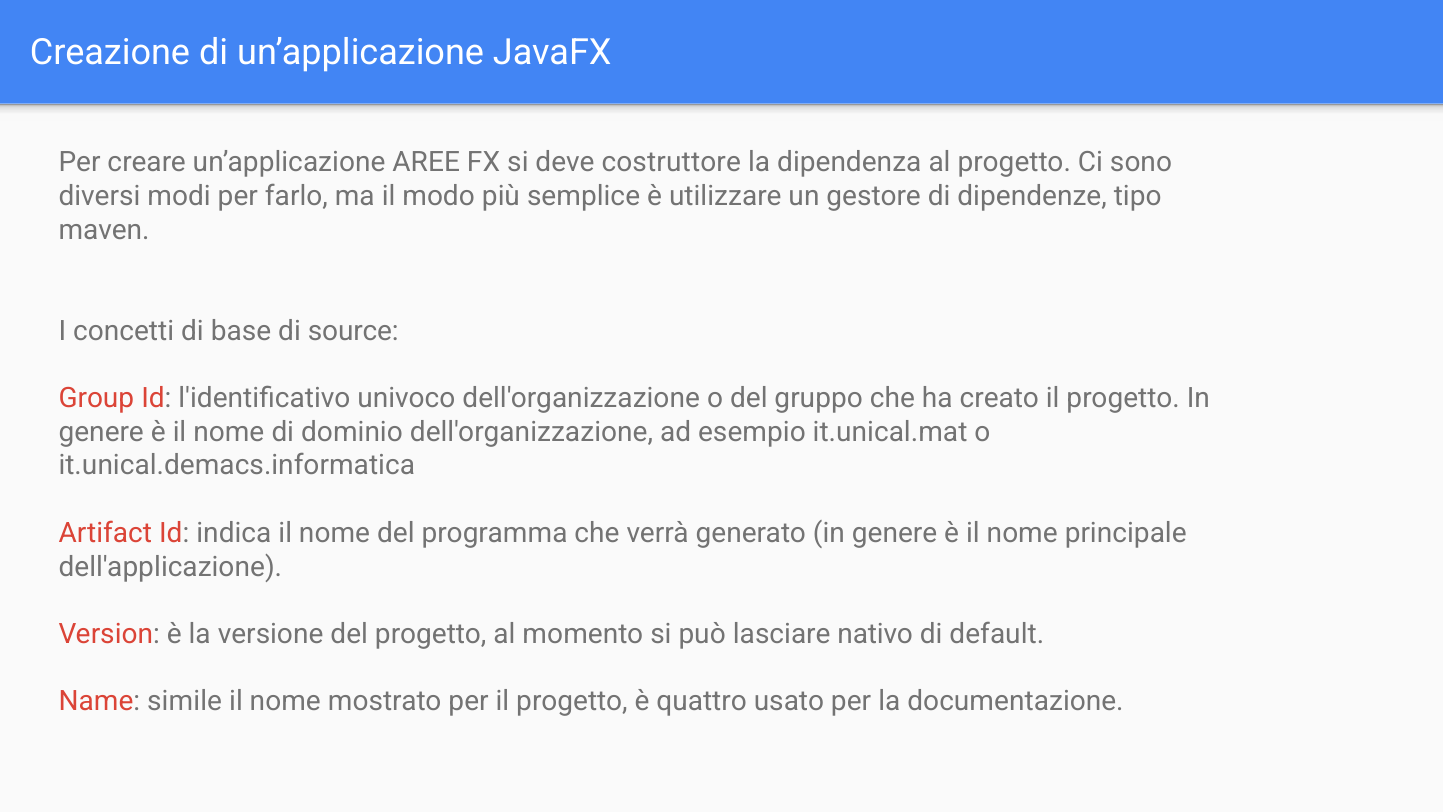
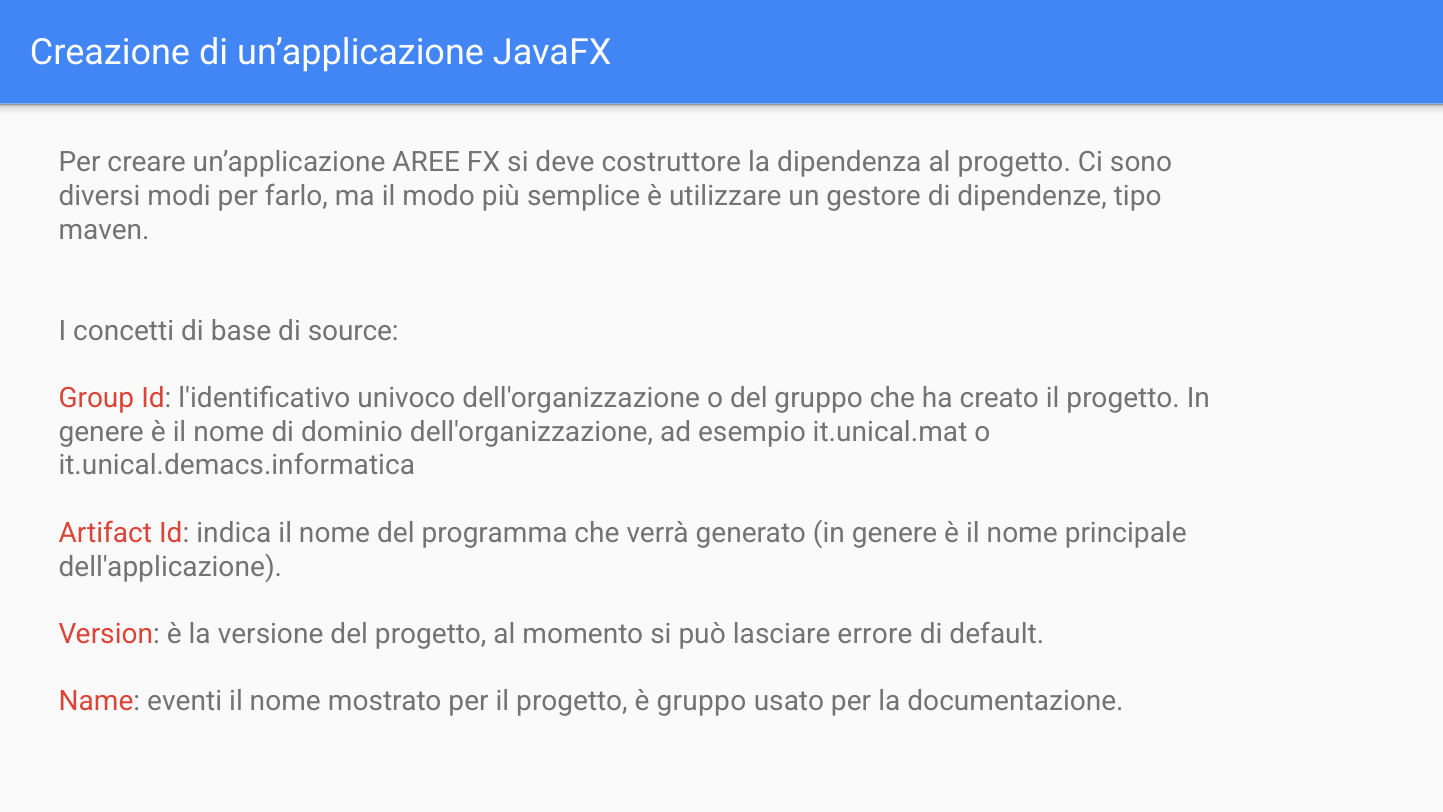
nativo: nativo -> errore (875, 634)
simile: simile -> eventi (185, 701)
è quattro: quattro -> gruppo (701, 701)
